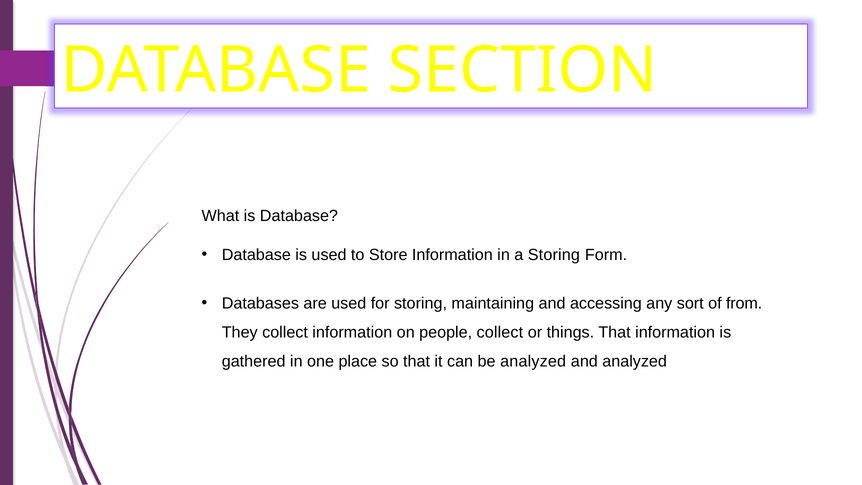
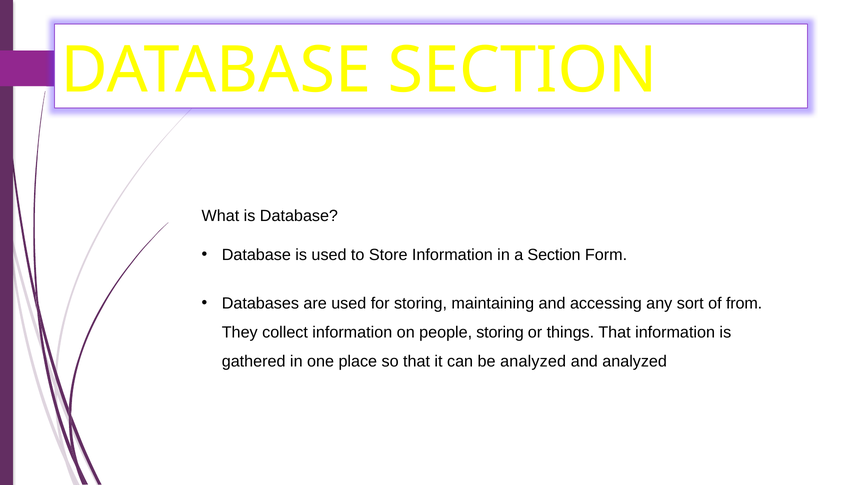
a Storing: Storing -> Section (554, 255)
people collect: collect -> storing (500, 332)
